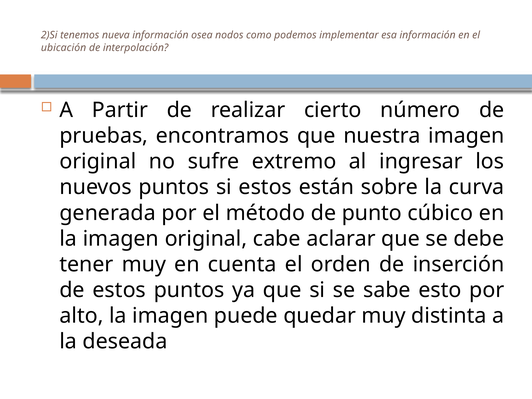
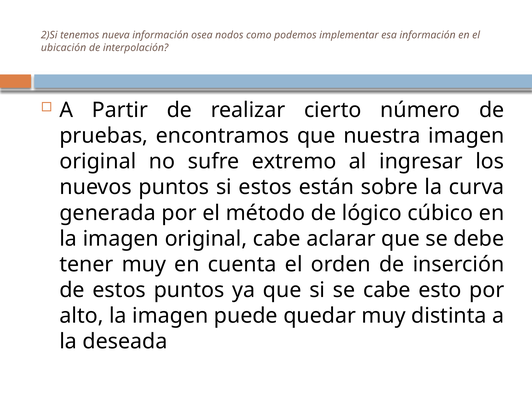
punto: punto -> lógico (372, 213)
se sabe: sabe -> cabe (387, 290)
